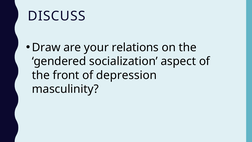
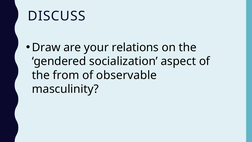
front: front -> from (66, 75)
depression: depression -> observable (126, 75)
